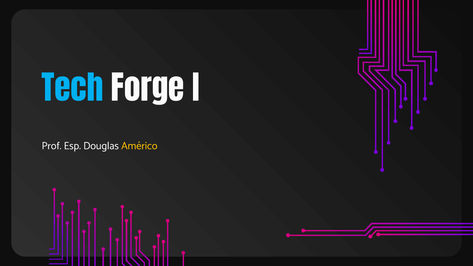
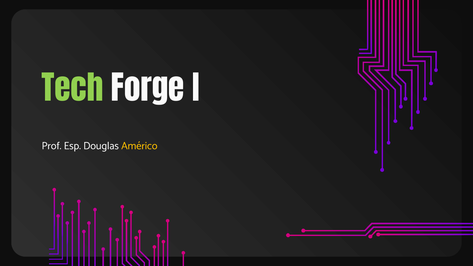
Tech colour: light blue -> light green (72, 90)
